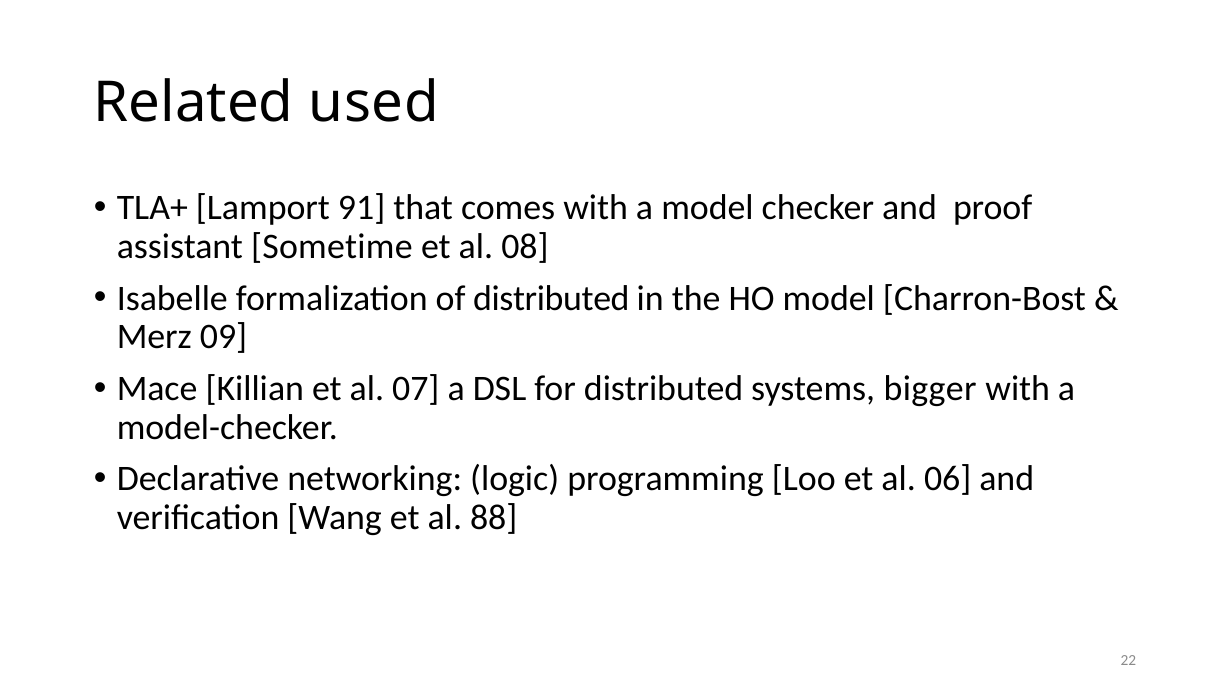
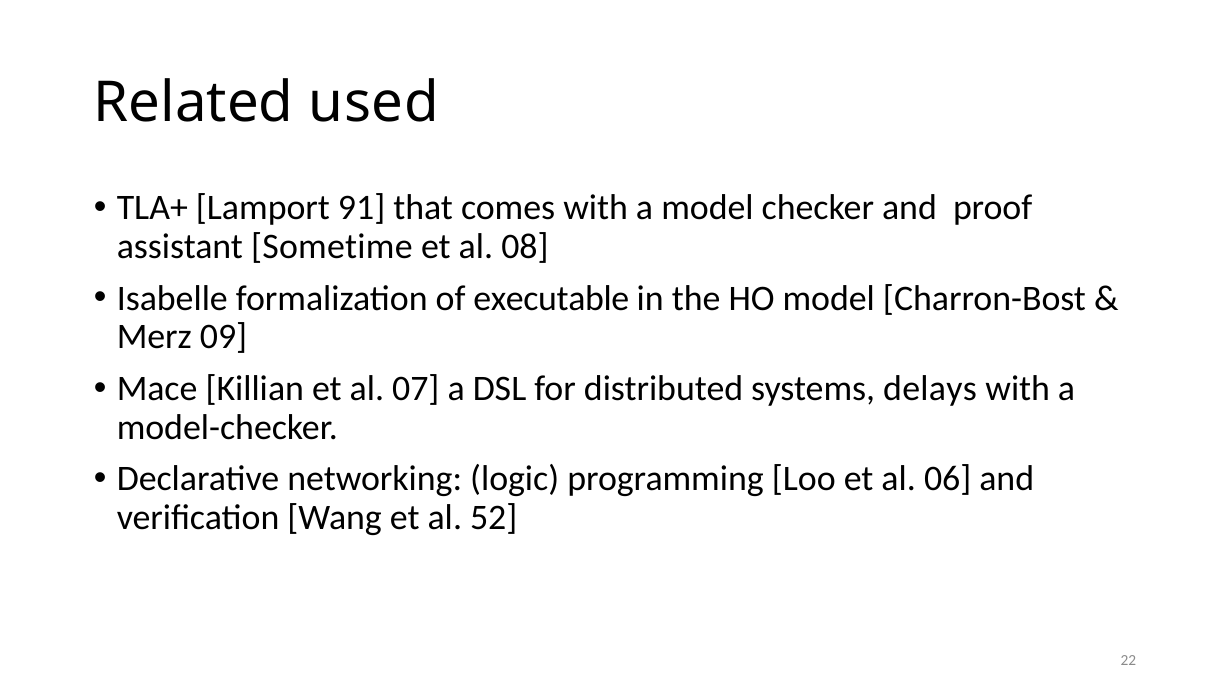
of distributed: distributed -> executable (551, 298)
bigger: bigger -> delays (930, 389)
88: 88 -> 52 (494, 518)
